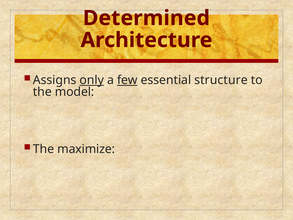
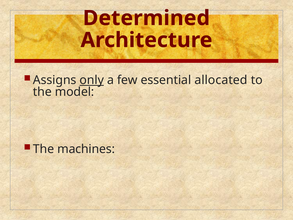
few underline: present -> none (127, 80)
structure: structure -> allocated (221, 80)
maximize: maximize -> machines (86, 149)
